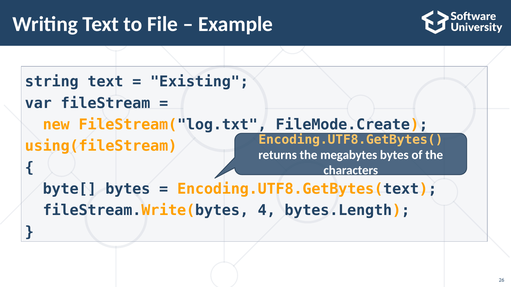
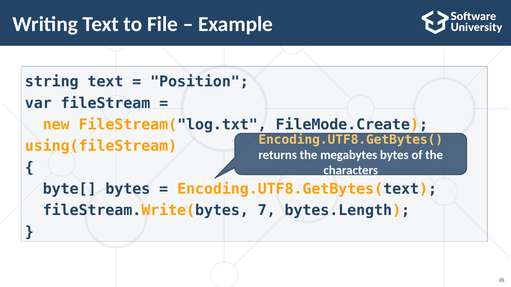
Existing: Existing -> Position (199, 82)
4: 4 -> 7 (267, 211)
